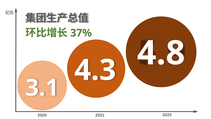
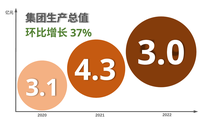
4.8: 4.8 -> 3.0 (161, 53)
